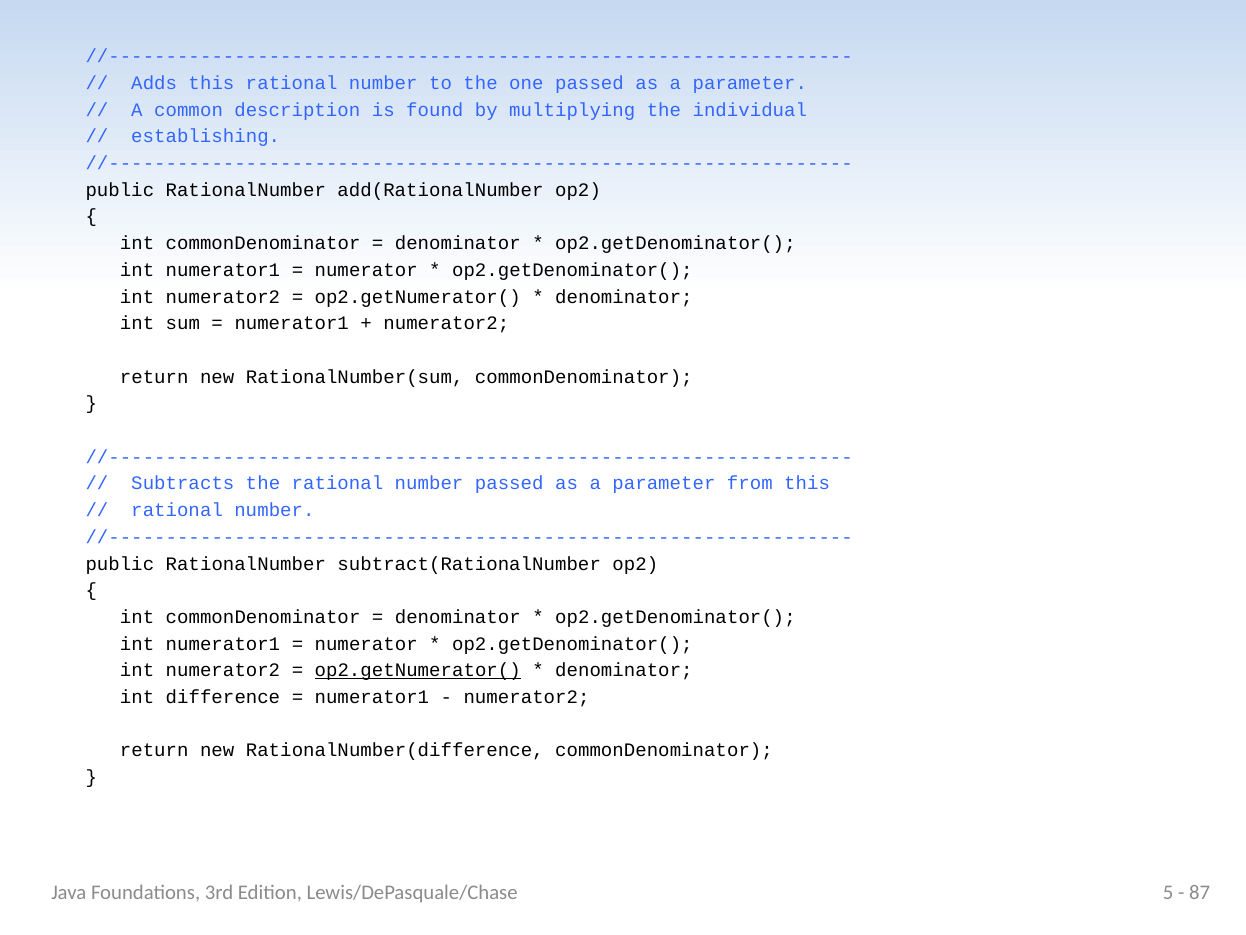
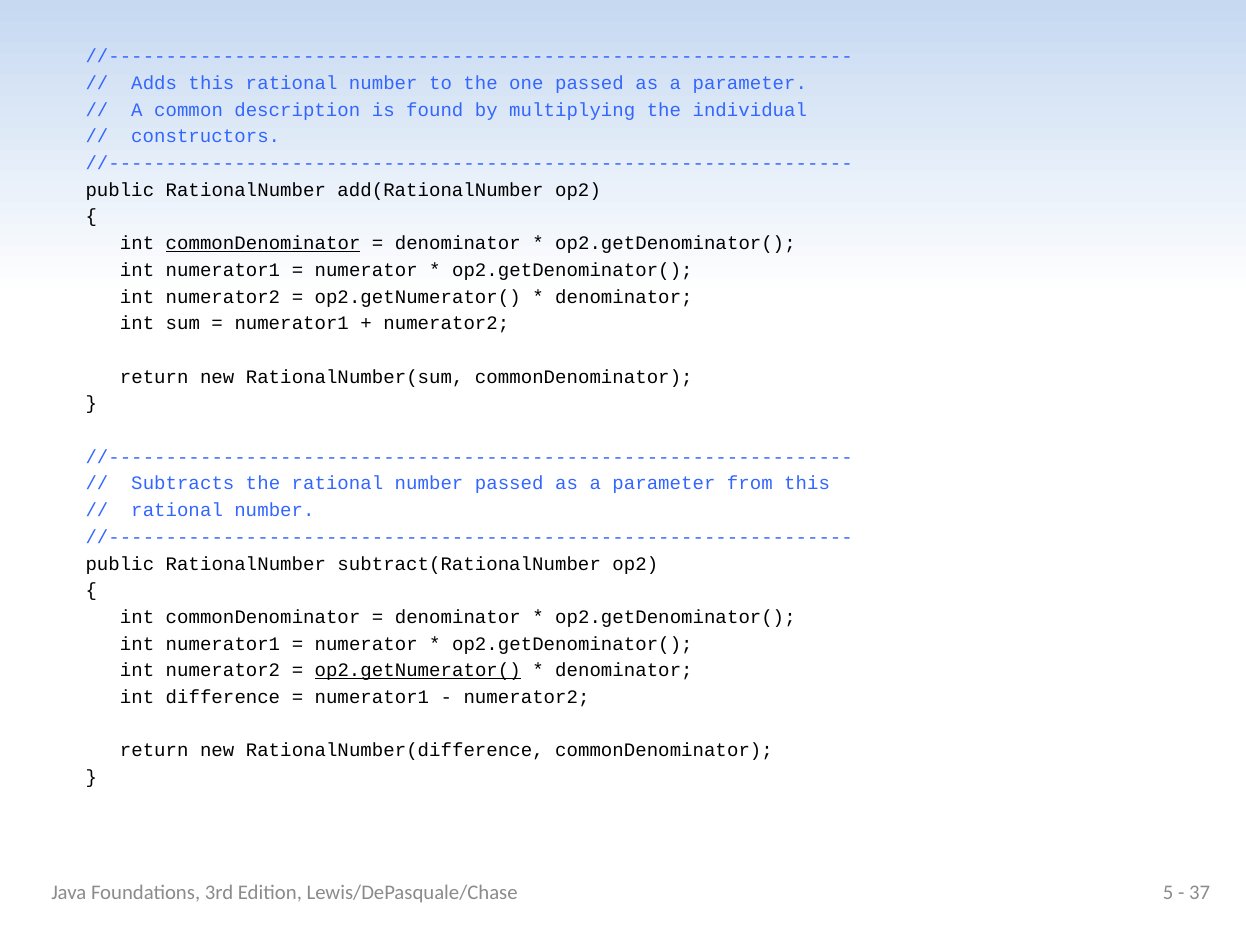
establishing: establishing -> constructors (206, 136)
commonDenominator underline: none -> present (263, 243)
87: 87 -> 37 (1200, 892)
